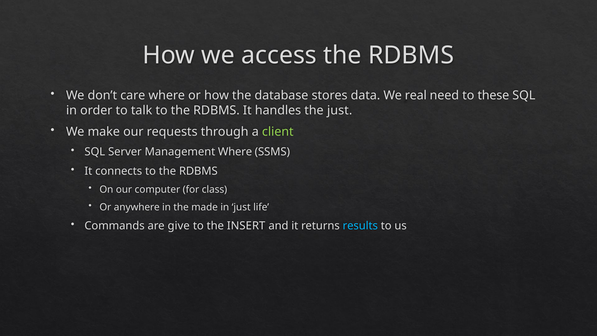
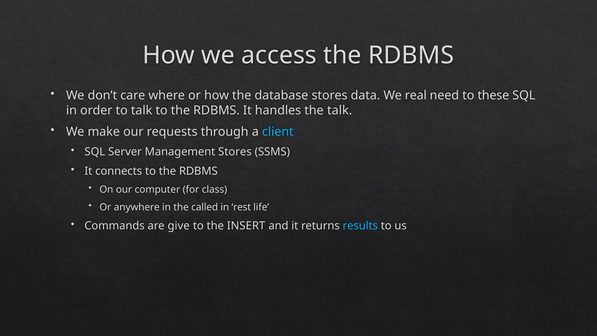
the just: just -> talk (340, 110)
client colour: light green -> light blue (278, 131)
Management Where: Where -> Stores (235, 152)
made: made -> called (205, 207)
in just: just -> rest (241, 207)
